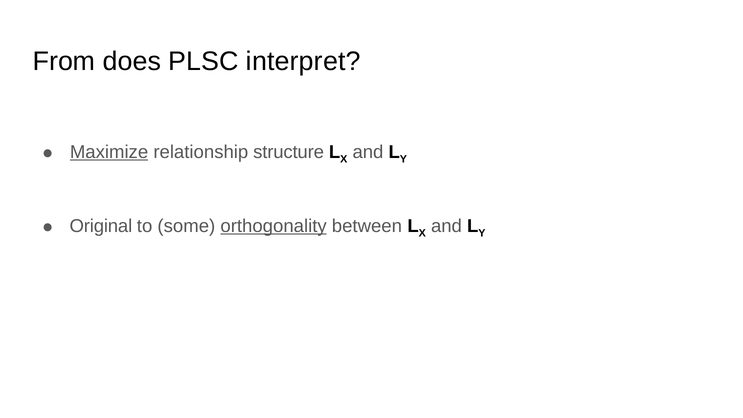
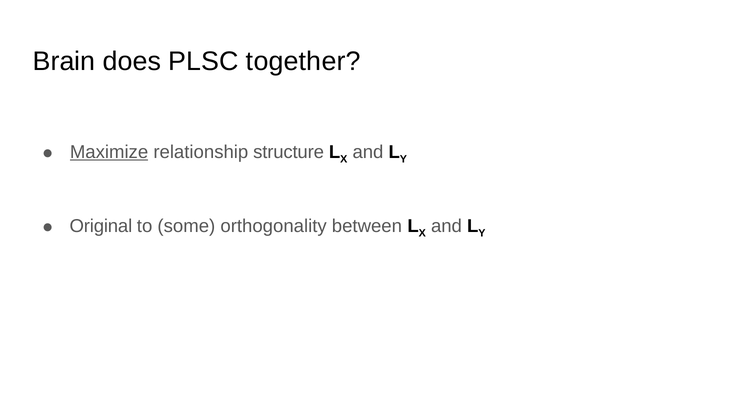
From: From -> Brain (64, 62)
interpret: interpret -> together (303, 62)
orthogonality underline: present -> none (274, 226)
